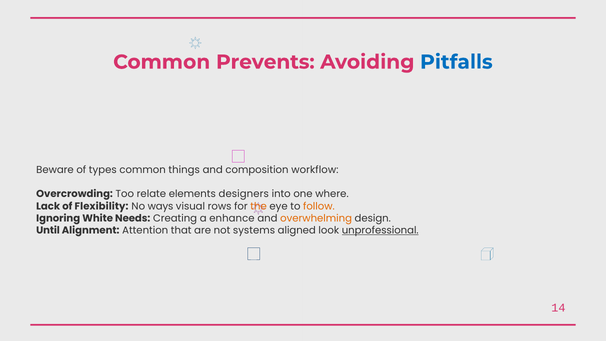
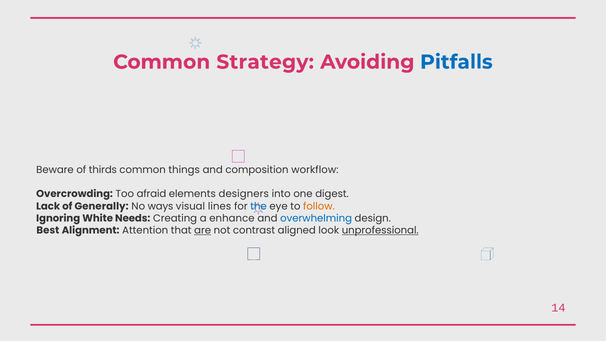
Prevents: Prevents -> Strategy (265, 62)
types: types -> thirds (103, 170)
relate: relate -> afraid (151, 194)
where: where -> digest (332, 194)
Flexibility: Flexibility -> Generally (102, 206)
rows: rows -> lines (220, 206)
the colour: orange -> blue (259, 206)
overwhelming colour: orange -> blue (316, 218)
Until: Until -> Best (48, 230)
are underline: none -> present (203, 230)
systems: systems -> contrast (254, 230)
